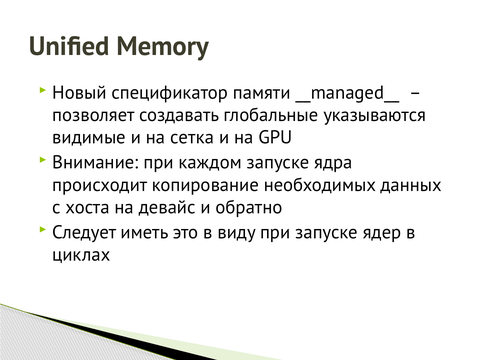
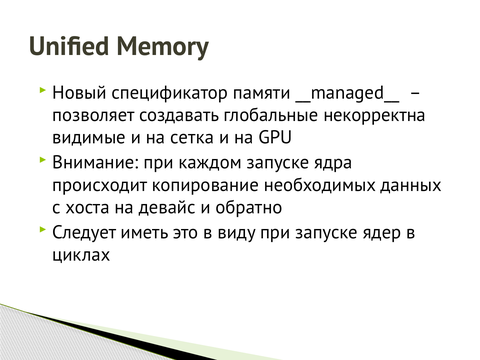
указываются: указываются -> некорректна (375, 115)
